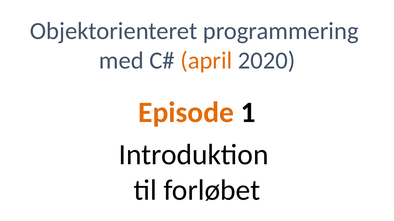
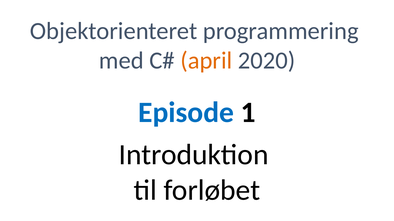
Episode colour: orange -> blue (186, 113)
